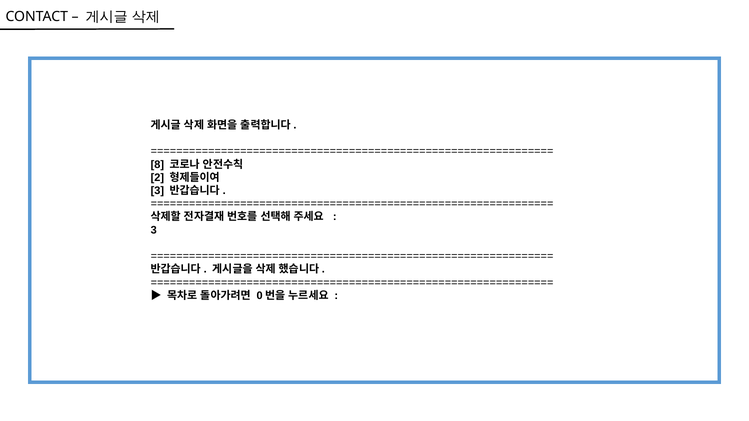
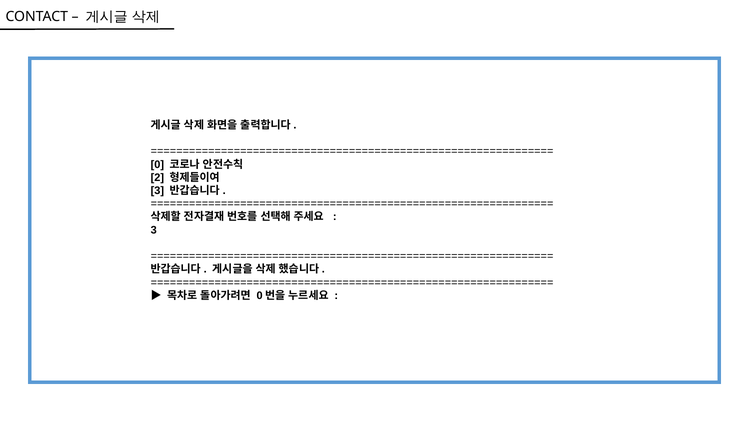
8: 8 -> 0 (157, 165)
